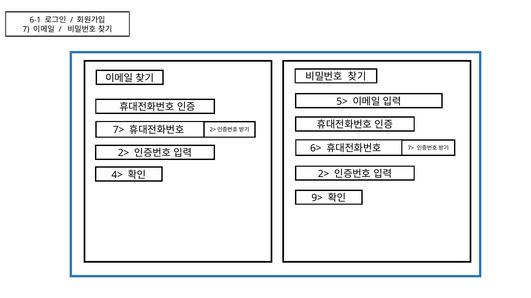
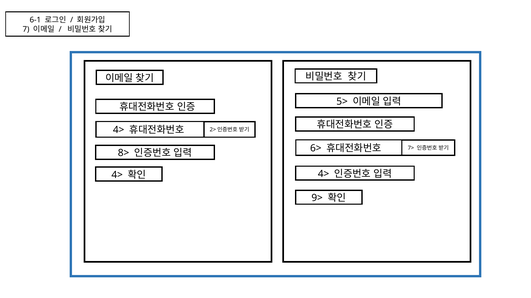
7>: 7> -> 4> (119, 130)
2>: 2> -> 8> (124, 153)
2>: 2> -> 4> (324, 174)
